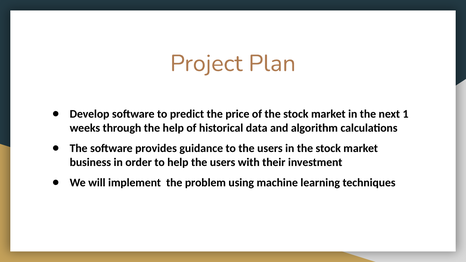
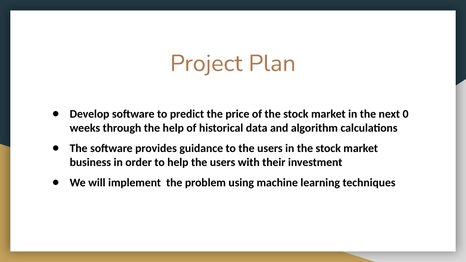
1: 1 -> 0 (406, 114)
